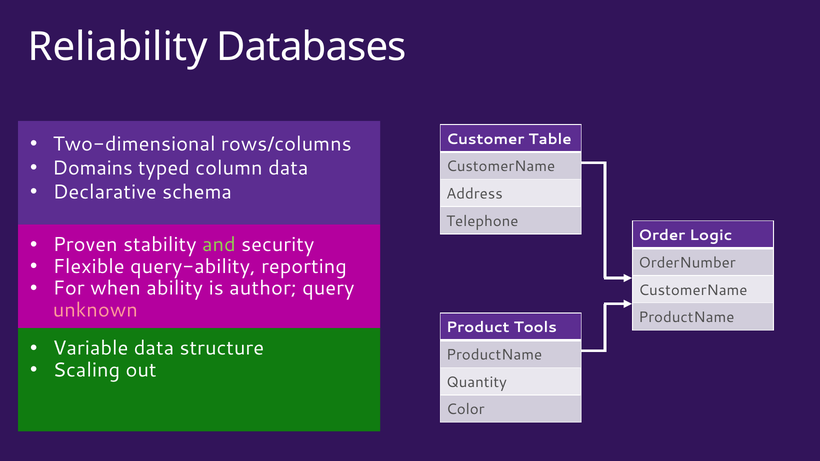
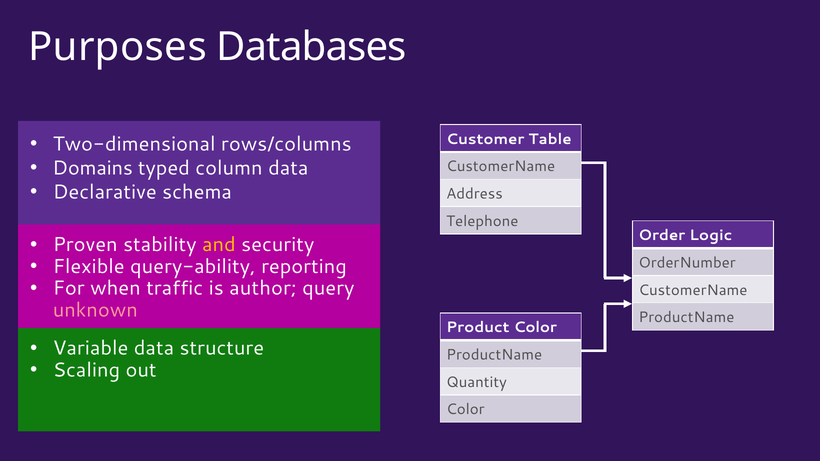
Reliability: Reliability -> Purposes (117, 47)
and colour: light green -> yellow (219, 245)
ability: ability -> traffic (175, 288)
Product Tools: Tools -> Color (535, 328)
